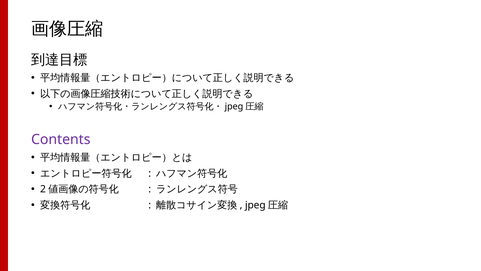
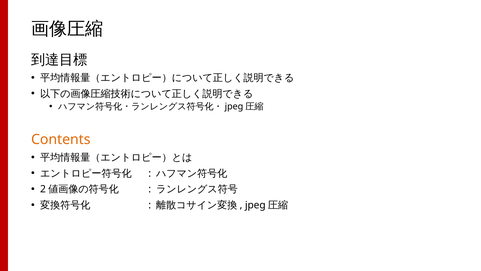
Contents colour: purple -> orange (61, 139)
